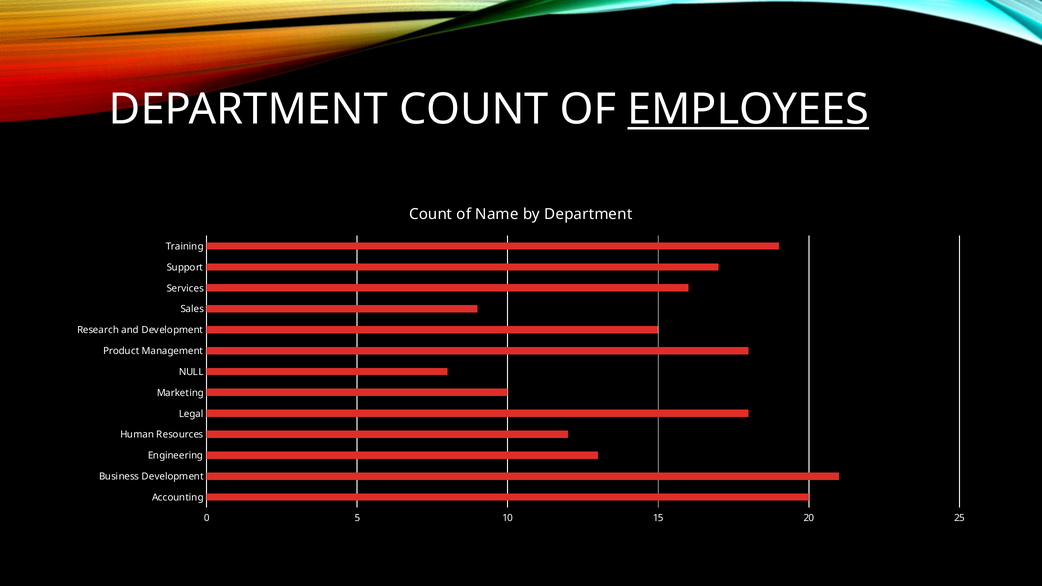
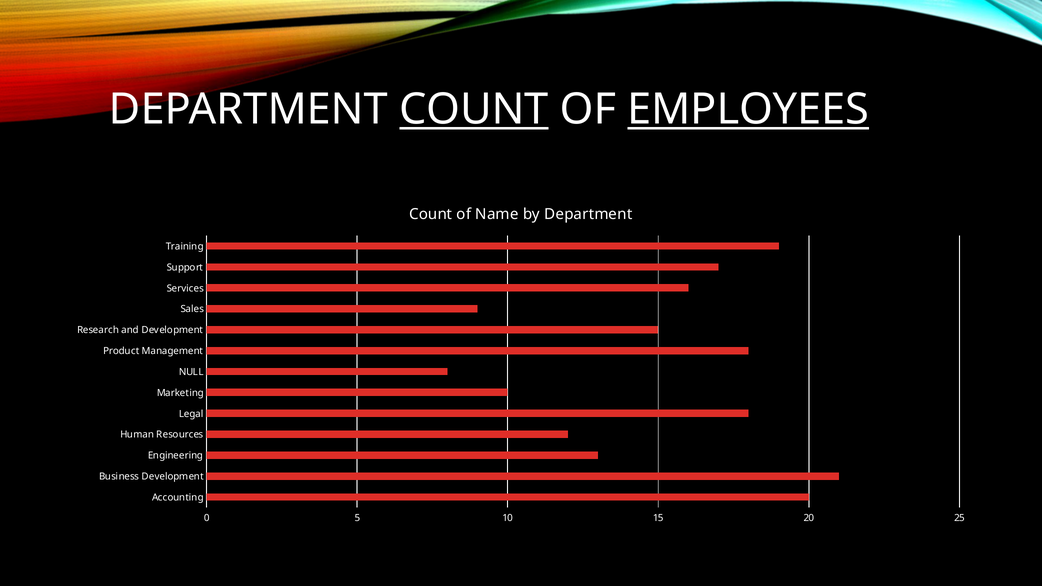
COUNT underline: none -> present (474, 110)
